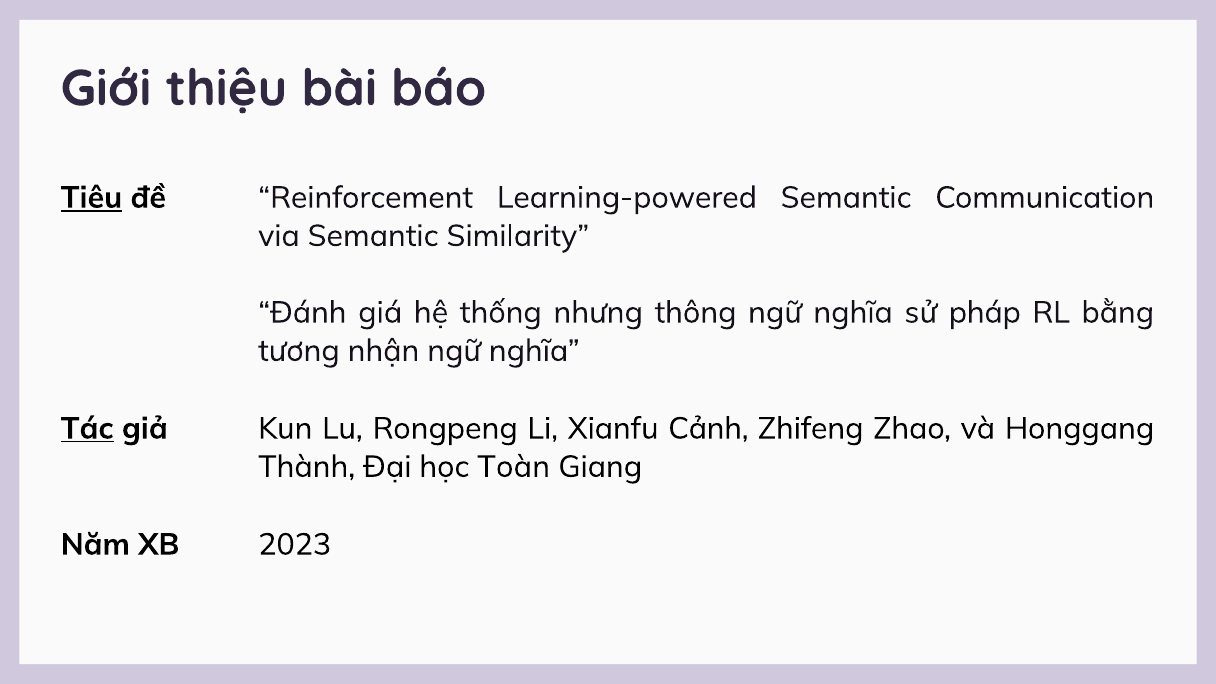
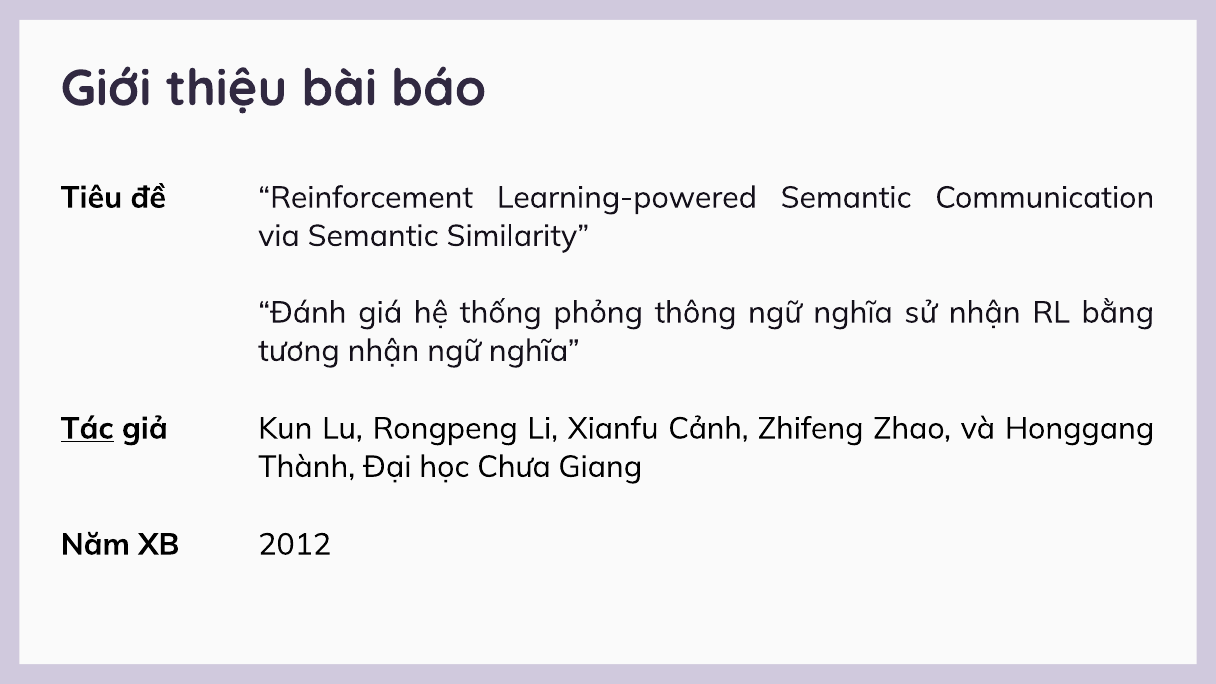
Tiêu underline: present -> none (92, 198)
nhưng: nhưng -> phỏng (598, 313)
sử pháp: pháp -> nhận (985, 313)
Toàn: Toàn -> Chưa (514, 467)
2023: 2023 -> 2012 (295, 545)
